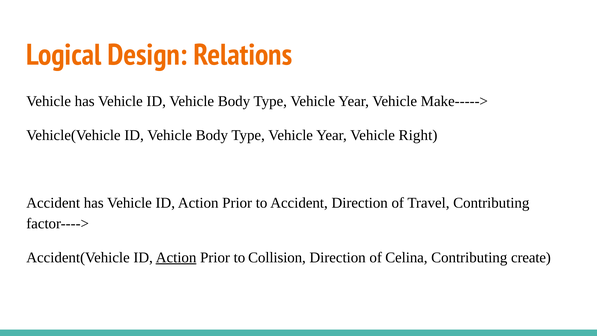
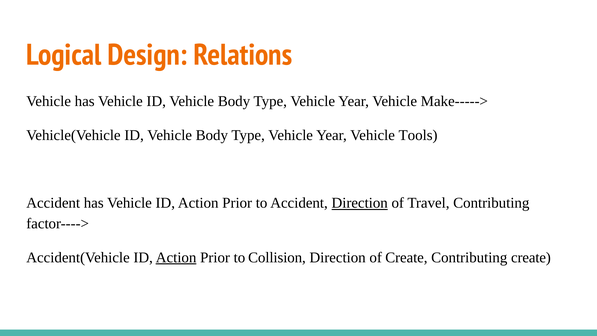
Right: Right -> Tools (418, 135)
Direction underline: none -> present (360, 203)
of Celina: Celina -> Create (406, 257)
